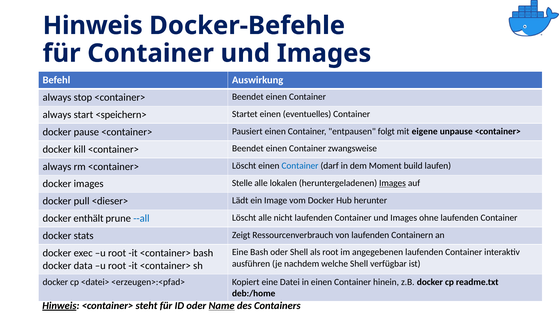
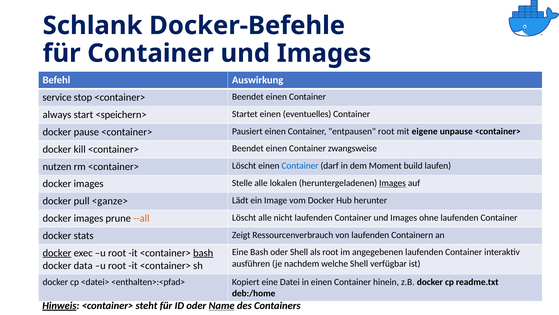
Hinweis: Hinweis -> Schlank (93, 26)
always: always -> service (57, 97)
entpausen folgt: folgt -> root (386, 131)
always: always -> nutzen (57, 166)
<dieser>: <dieser> -> <ganze> (110, 201)
enthält: enthält -> images (88, 218)
--all colour: blue -> orange (141, 218)
docker underline: none -> present (57, 253)
bash underline: none -> present (203, 253)
<erzeugen>:<pfad>: <erzeugen>:<pfad> -> <enthalten>:<pfad> (148, 282)
